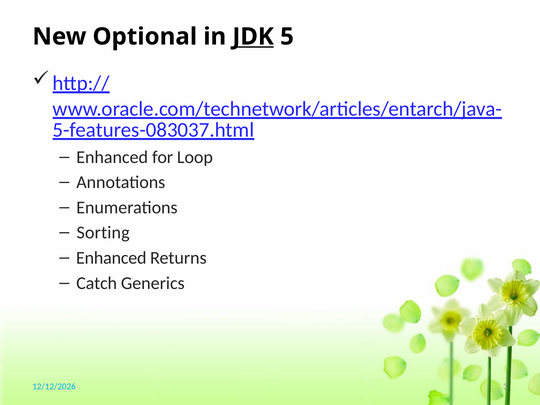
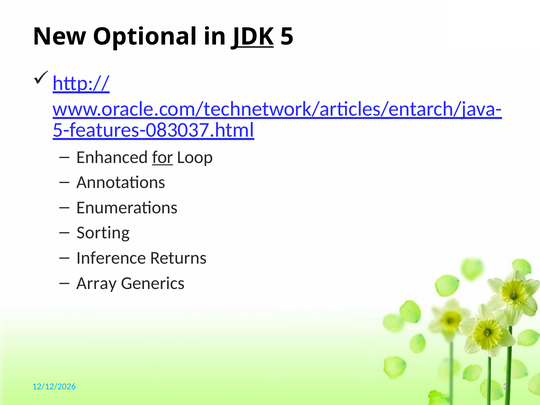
for underline: none -> present (163, 157)
Enhanced: Enhanced -> Inference (111, 258)
Catch: Catch -> Array (96, 283)
